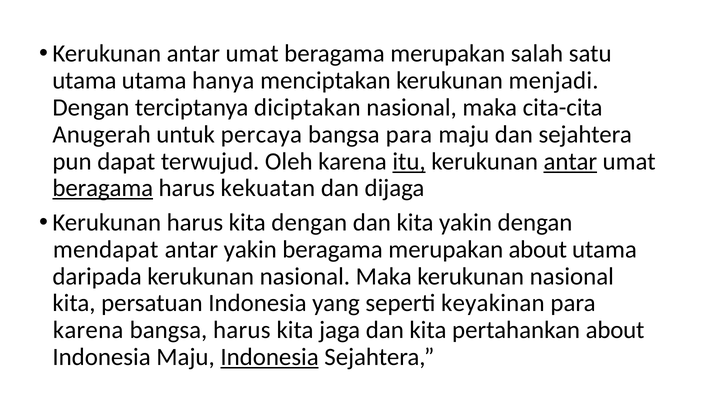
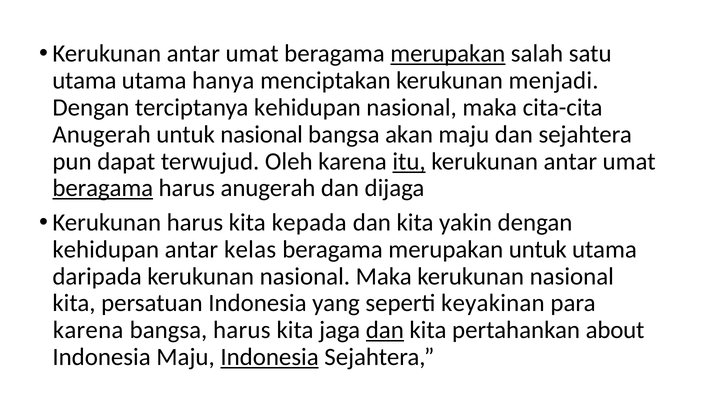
merupakan underline: none -> present (448, 54)
terciptanya diciptakan: diciptakan -> kehidupan (307, 107)
untuk percaya: percaya -> nasional (262, 134)
bangsa para: para -> akan (409, 134)
antar underline: present -> none (570, 161)
harus kekuatan: kekuatan -> anugerah (268, 188)
kita dengan: dengan -> kepada (309, 223)
mendapat: mendapat -> kehidupan (106, 249)
antar yakin: yakin -> kelas (250, 249)
merupakan about: about -> untuk (538, 249)
dan underline: none -> present (385, 330)
